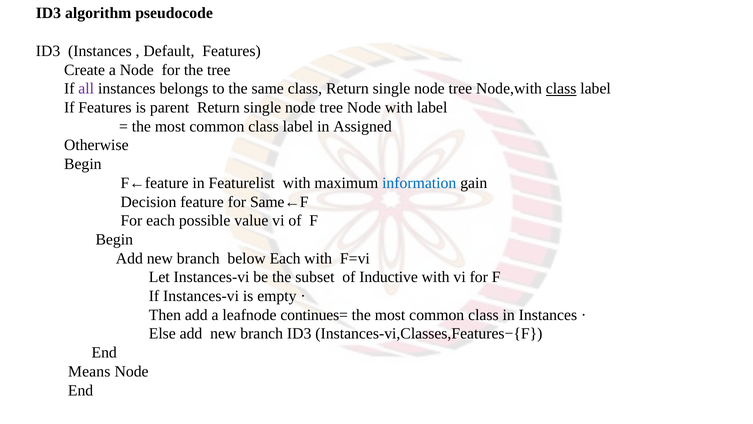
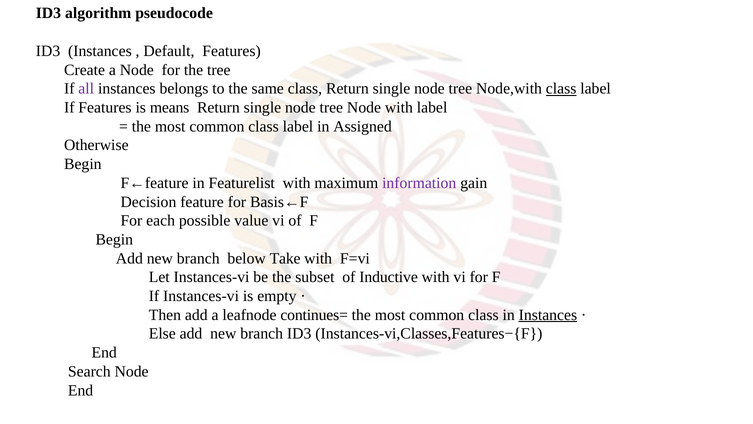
parent: parent -> means (170, 107)
information colour: blue -> purple (419, 183)
Same←F: Same←F -> Basis←F (279, 202)
below Each: Each -> Take (285, 258)
Instances underline: none -> present (548, 315)
Means: Means -> Search (89, 371)
